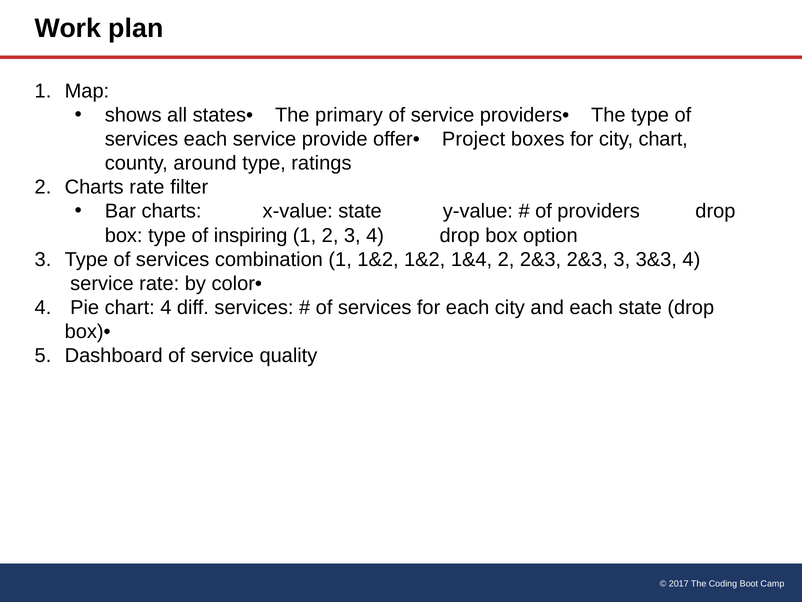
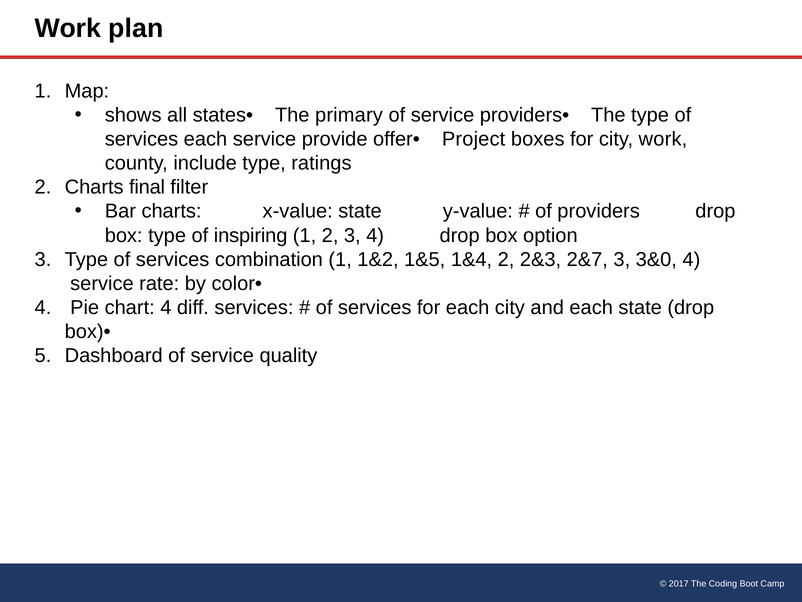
city chart: chart -> work (663, 139)
around: around -> include (205, 163)
Charts rate: rate -> final (147, 187)
1&2 1&2: 1&2 -> 1&5 (425, 259)
2&3 2&3: 2&3 -> 2&7 (587, 259)
3&3: 3&3 -> 3&0 (656, 259)
